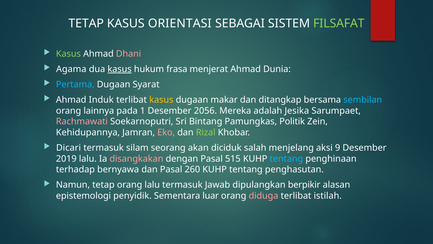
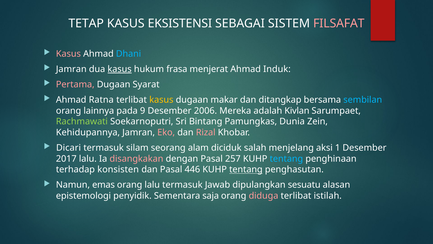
ORIENTASI: ORIENTASI -> EKSISTENSI (180, 23)
FILSAFAT colour: light green -> pink (339, 23)
Kasus colour: light green -> pink (68, 54)
Dhani colour: pink -> light blue (129, 54)
Agama: Agama -> Jamran (71, 69)
Dunia: Dunia -> Induk (277, 69)
Pertama colour: light blue -> pink (75, 84)
Induk: Induk -> Ratna (101, 100)
1: 1 -> 9 (143, 111)
2056: 2056 -> 2006 (205, 111)
Jesika: Jesika -> Kivlan (297, 111)
Rachmawati colour: pink -> light green (82, 121)
Politik: Politik -> Dunia (292, 121)
Rizal colour: light green -> pink (206, 132)
akan: akan -> alam (198, 148)
9: 9 -> 1 (338, 148)
2019: 2019 -> 2017 (66, 159)
515: 515 -> 257 (233, 159)
bernyawa: bernyawa -> konsisten (118, 169)
260: 260 -> 446 (192, 169)
tentang underline: none -> present (246, 169)
Namun tetap: tetap -> emas (104, 185)
berpikir: berpikir -> sesuatu (304, 185)
luar: luar -> saja (211, 196)
